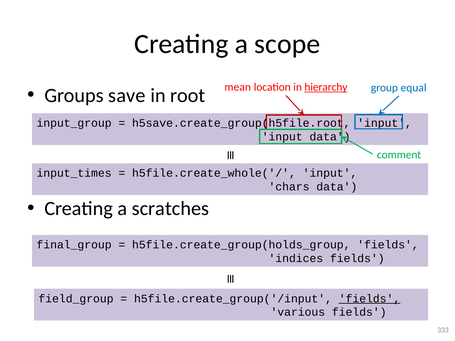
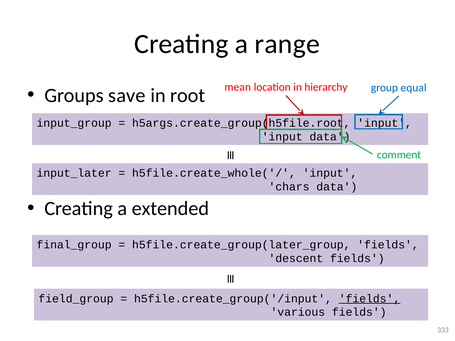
scope: scope -> range (287, 44)
hierarchy underline: present -> none (326, 87)
h5save.create_group(h5file.root: h5save.create_group(h5file.root -> h5args.create_group(h5file.root (241, 123)
input_times: input_times -> input_later (74, 173)
scratches: scratches -> extended (170, 209)
h5file.create_group(holds_group: h5file.create_group(holds_group -> h5file.create_group(later_group (241, 245)
indices: indices -> descent (296, 259)
